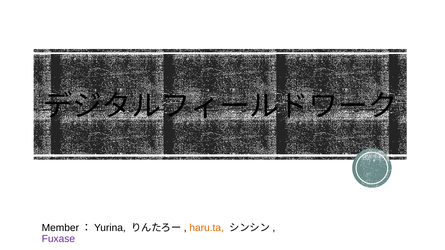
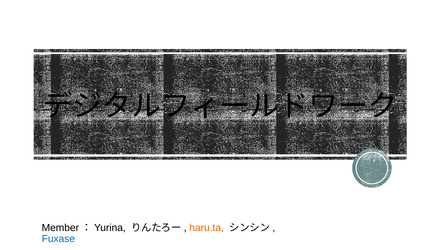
Fuxase colour: purple -> blue (58, 239)
